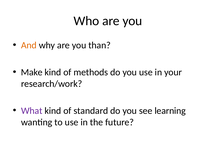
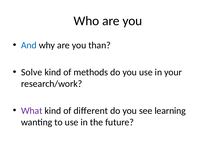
And colour: orange -> blue (29, 45)
Make: Make -> Solve (32, 72)
standard: standard -> different (91, 111)
